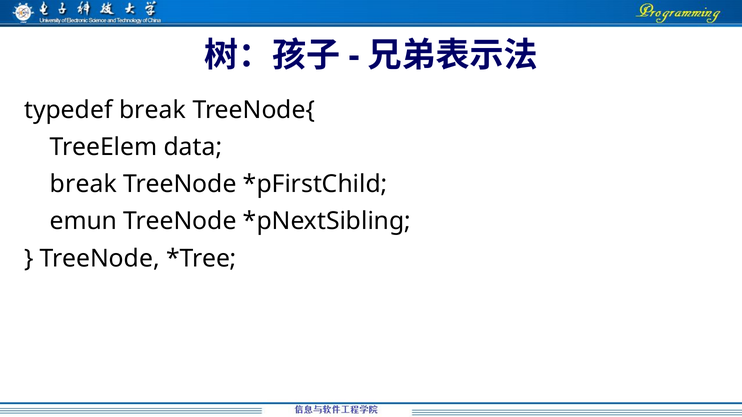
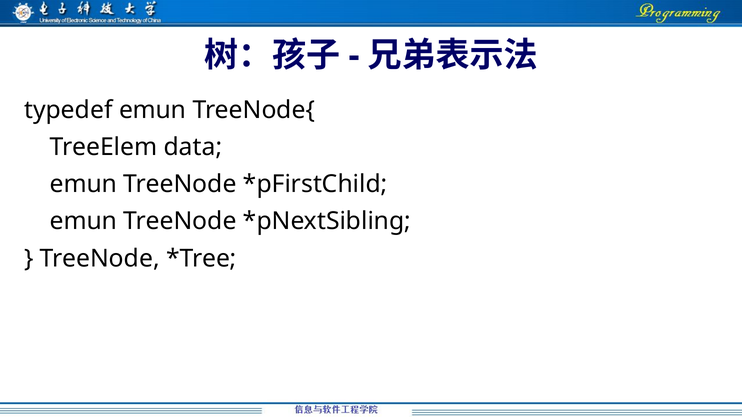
typedef break: break -> emun (153, 110)
break: break -> emun (83, 184)
